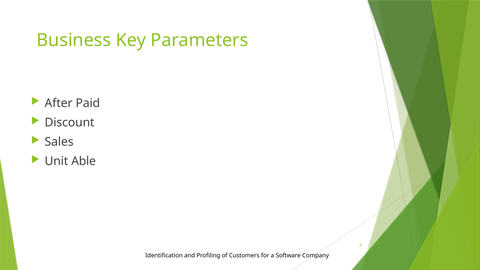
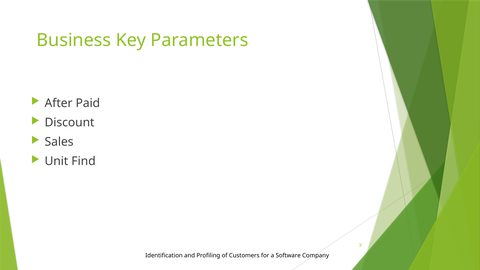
Able: Able -> Find (83, 161)
